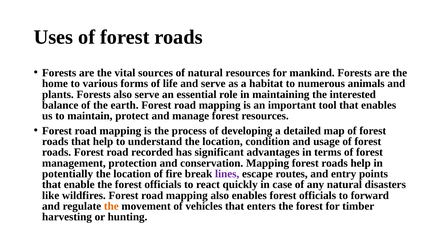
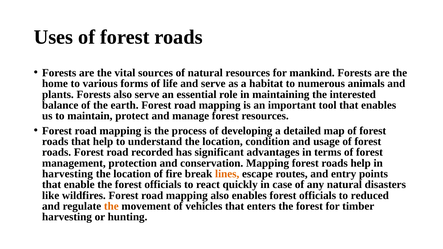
potentially: potentially -> harvesting (68, 174)
lines colour: purple -> orange (227, 174)
forward: forward -> reduced (370, 196)
